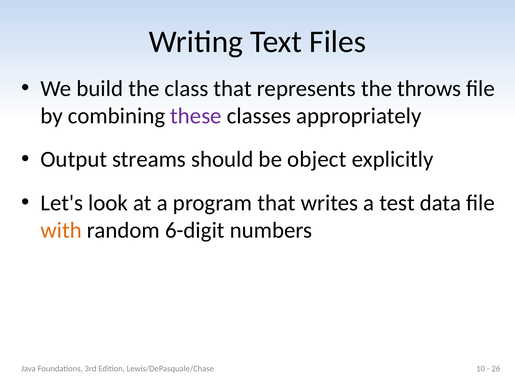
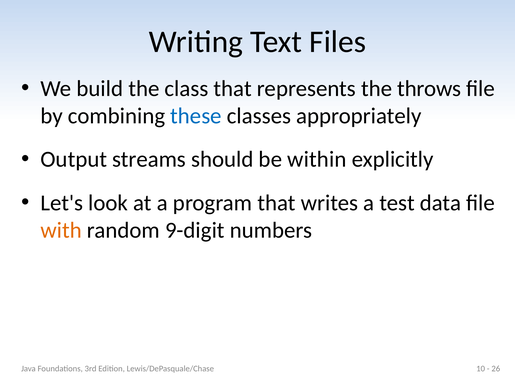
these colour: purple -> blue (196, 116)
object: object -> within (317, 159)
6-digit: 6-digit -> 9-digit (195, 230)
